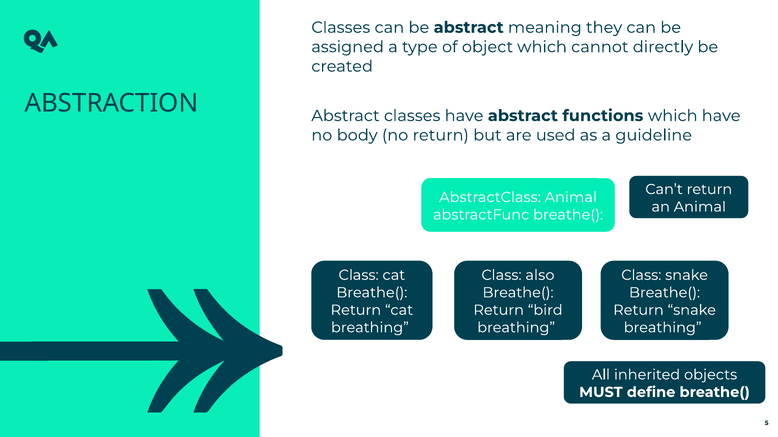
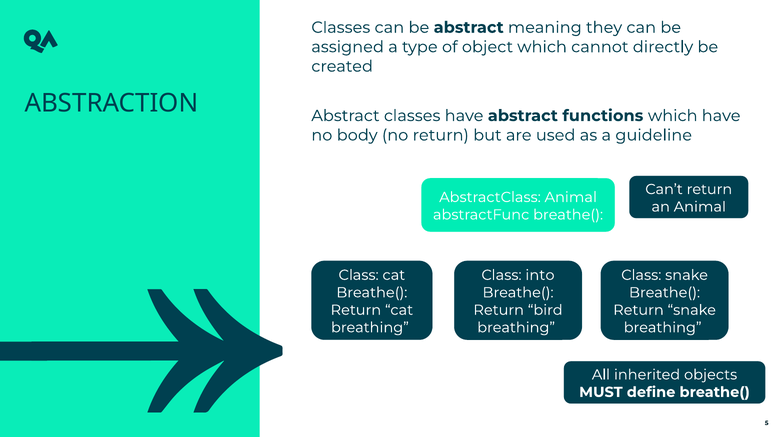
also: also -> into (540, 275)
